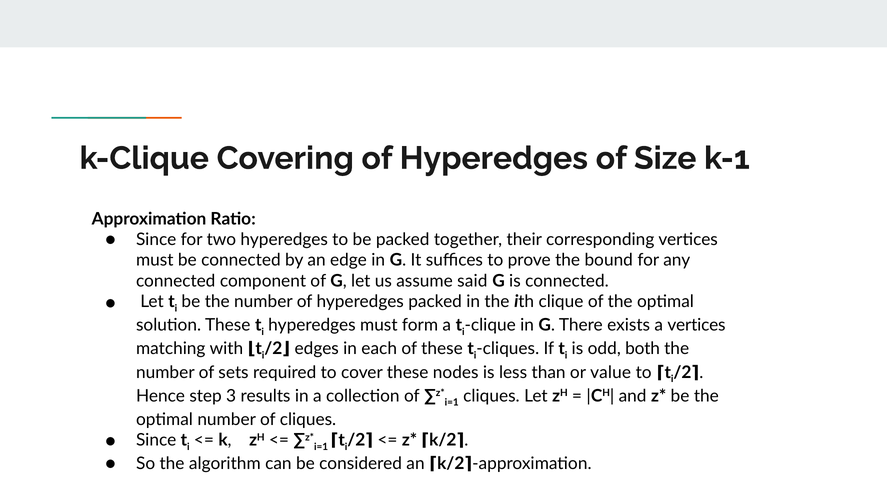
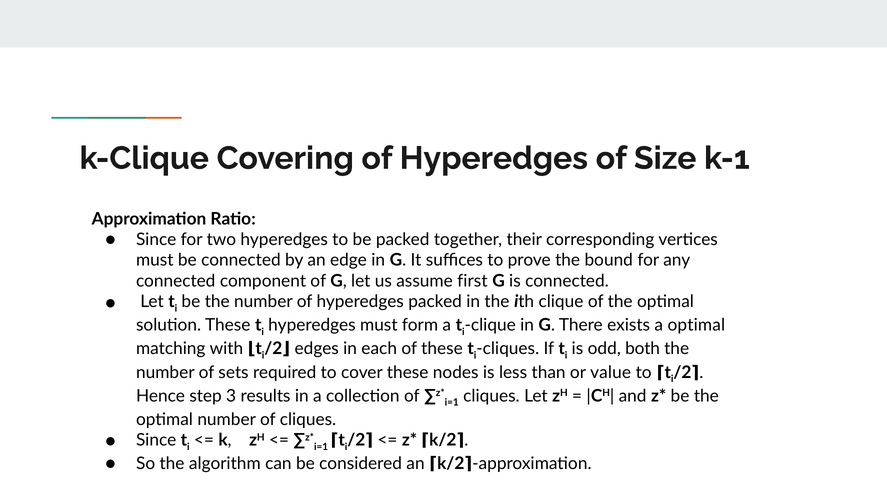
said: said -> first (472, 281)
a vertices: vertices -> optimal (696, 325)
